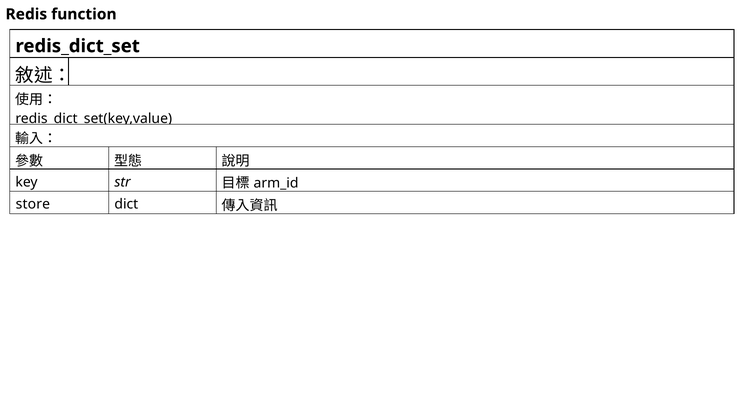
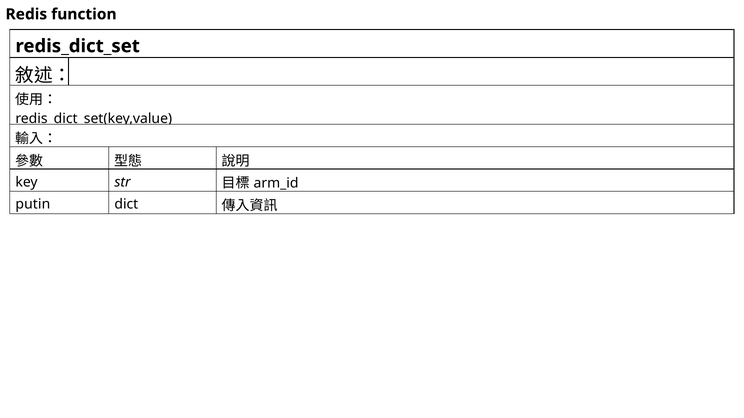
store: store -> putin (33, 205)
